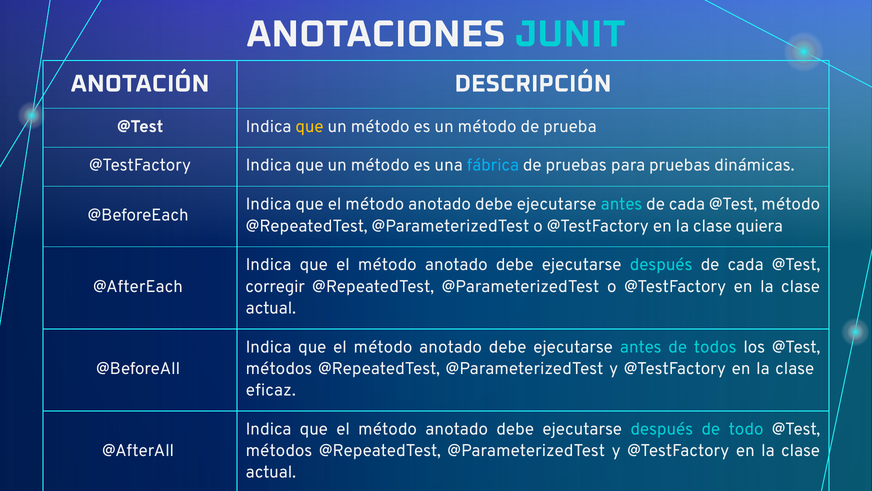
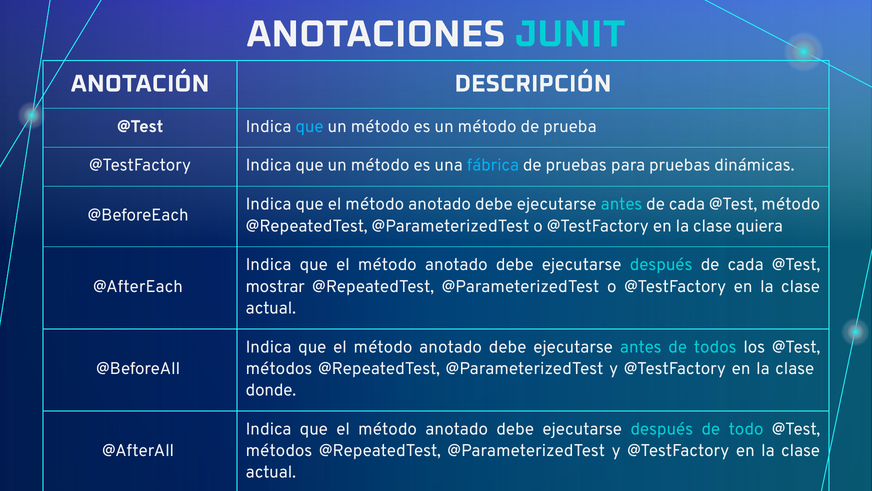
que colour: yellow -> light blue (309, 126)
corregir: corregir -> mostrar (275, 286)
eficaz: eficaz -> donde (271, 390)
